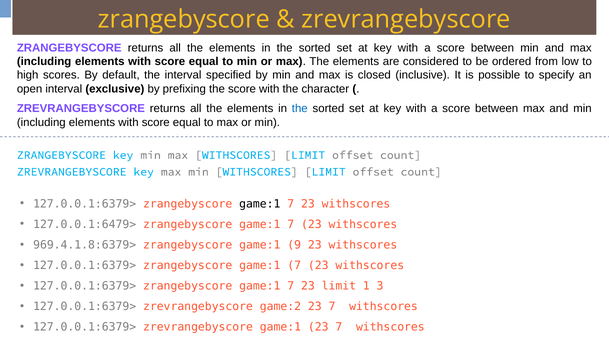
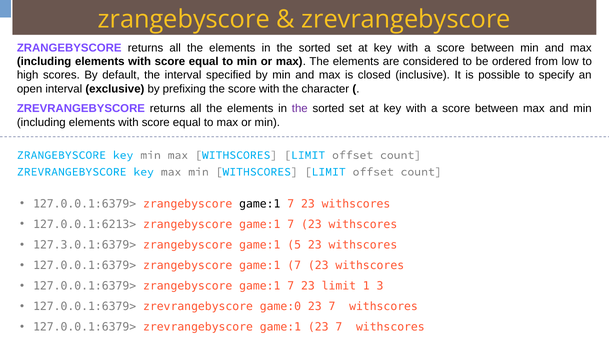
the colour: blue -> purple (300, 109)
127.0.0.1:6479>: 127.0.0.1:6479> -> 127.0.0.1:6213> (85, 225)
969.4.1.8:6379>: 969.4.1.8:6379> -> 127.3.0.1:6379> (85, 245)
9: 9 -> 5 (294, 245)
game:2: game:2 -> game:0 (280, 307)
